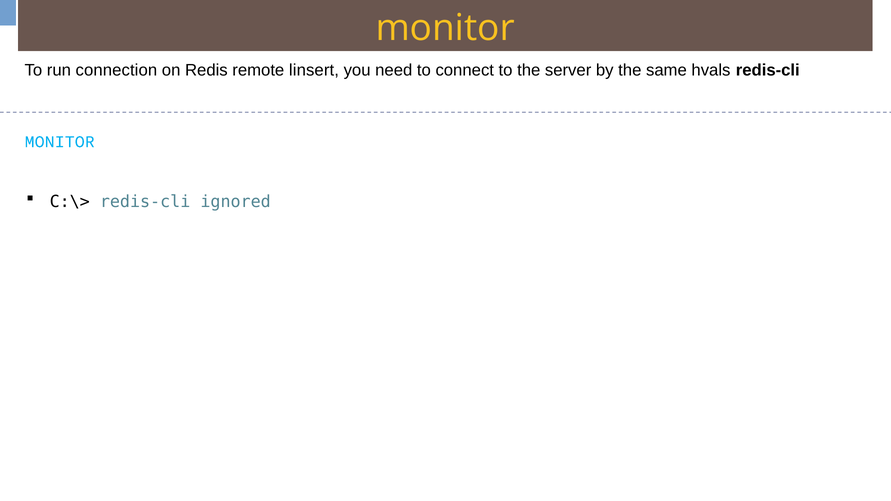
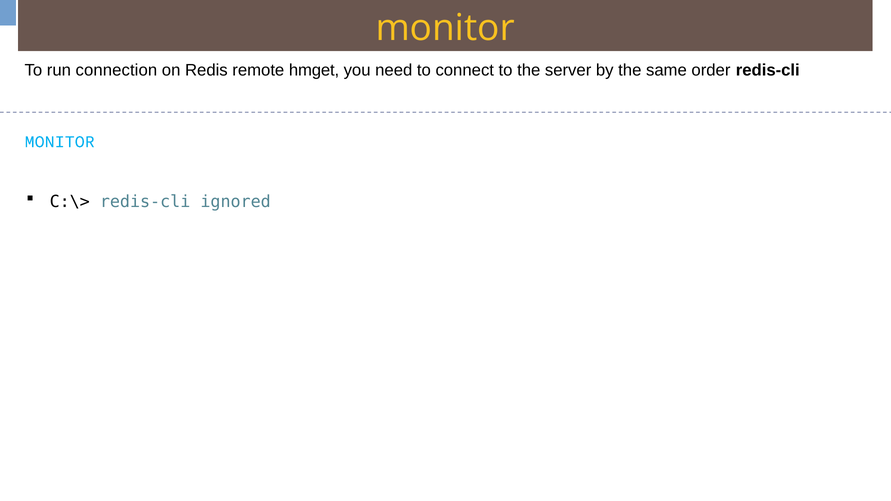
linsert: linsert -> hmget (314, 70)
hvals: hvals -> order (711, 70)
